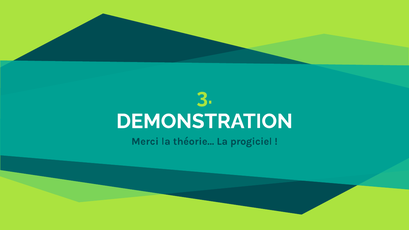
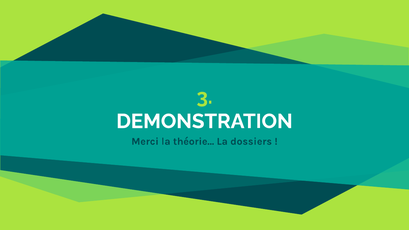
progiciel: progiciel -> dossiers (251, 141)
